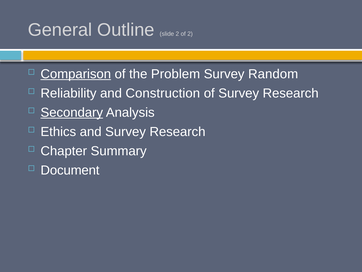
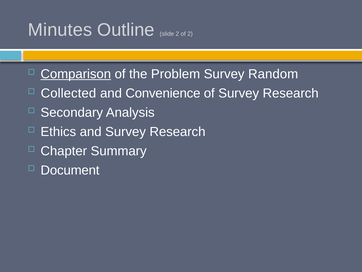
General: General -> Minutes (60, 30)
Reliability: Reliability -> Collected (68, 93)
Construction: Construction -> Convenience (163, 93)
Secondary underline: present -> none (72, 112)
